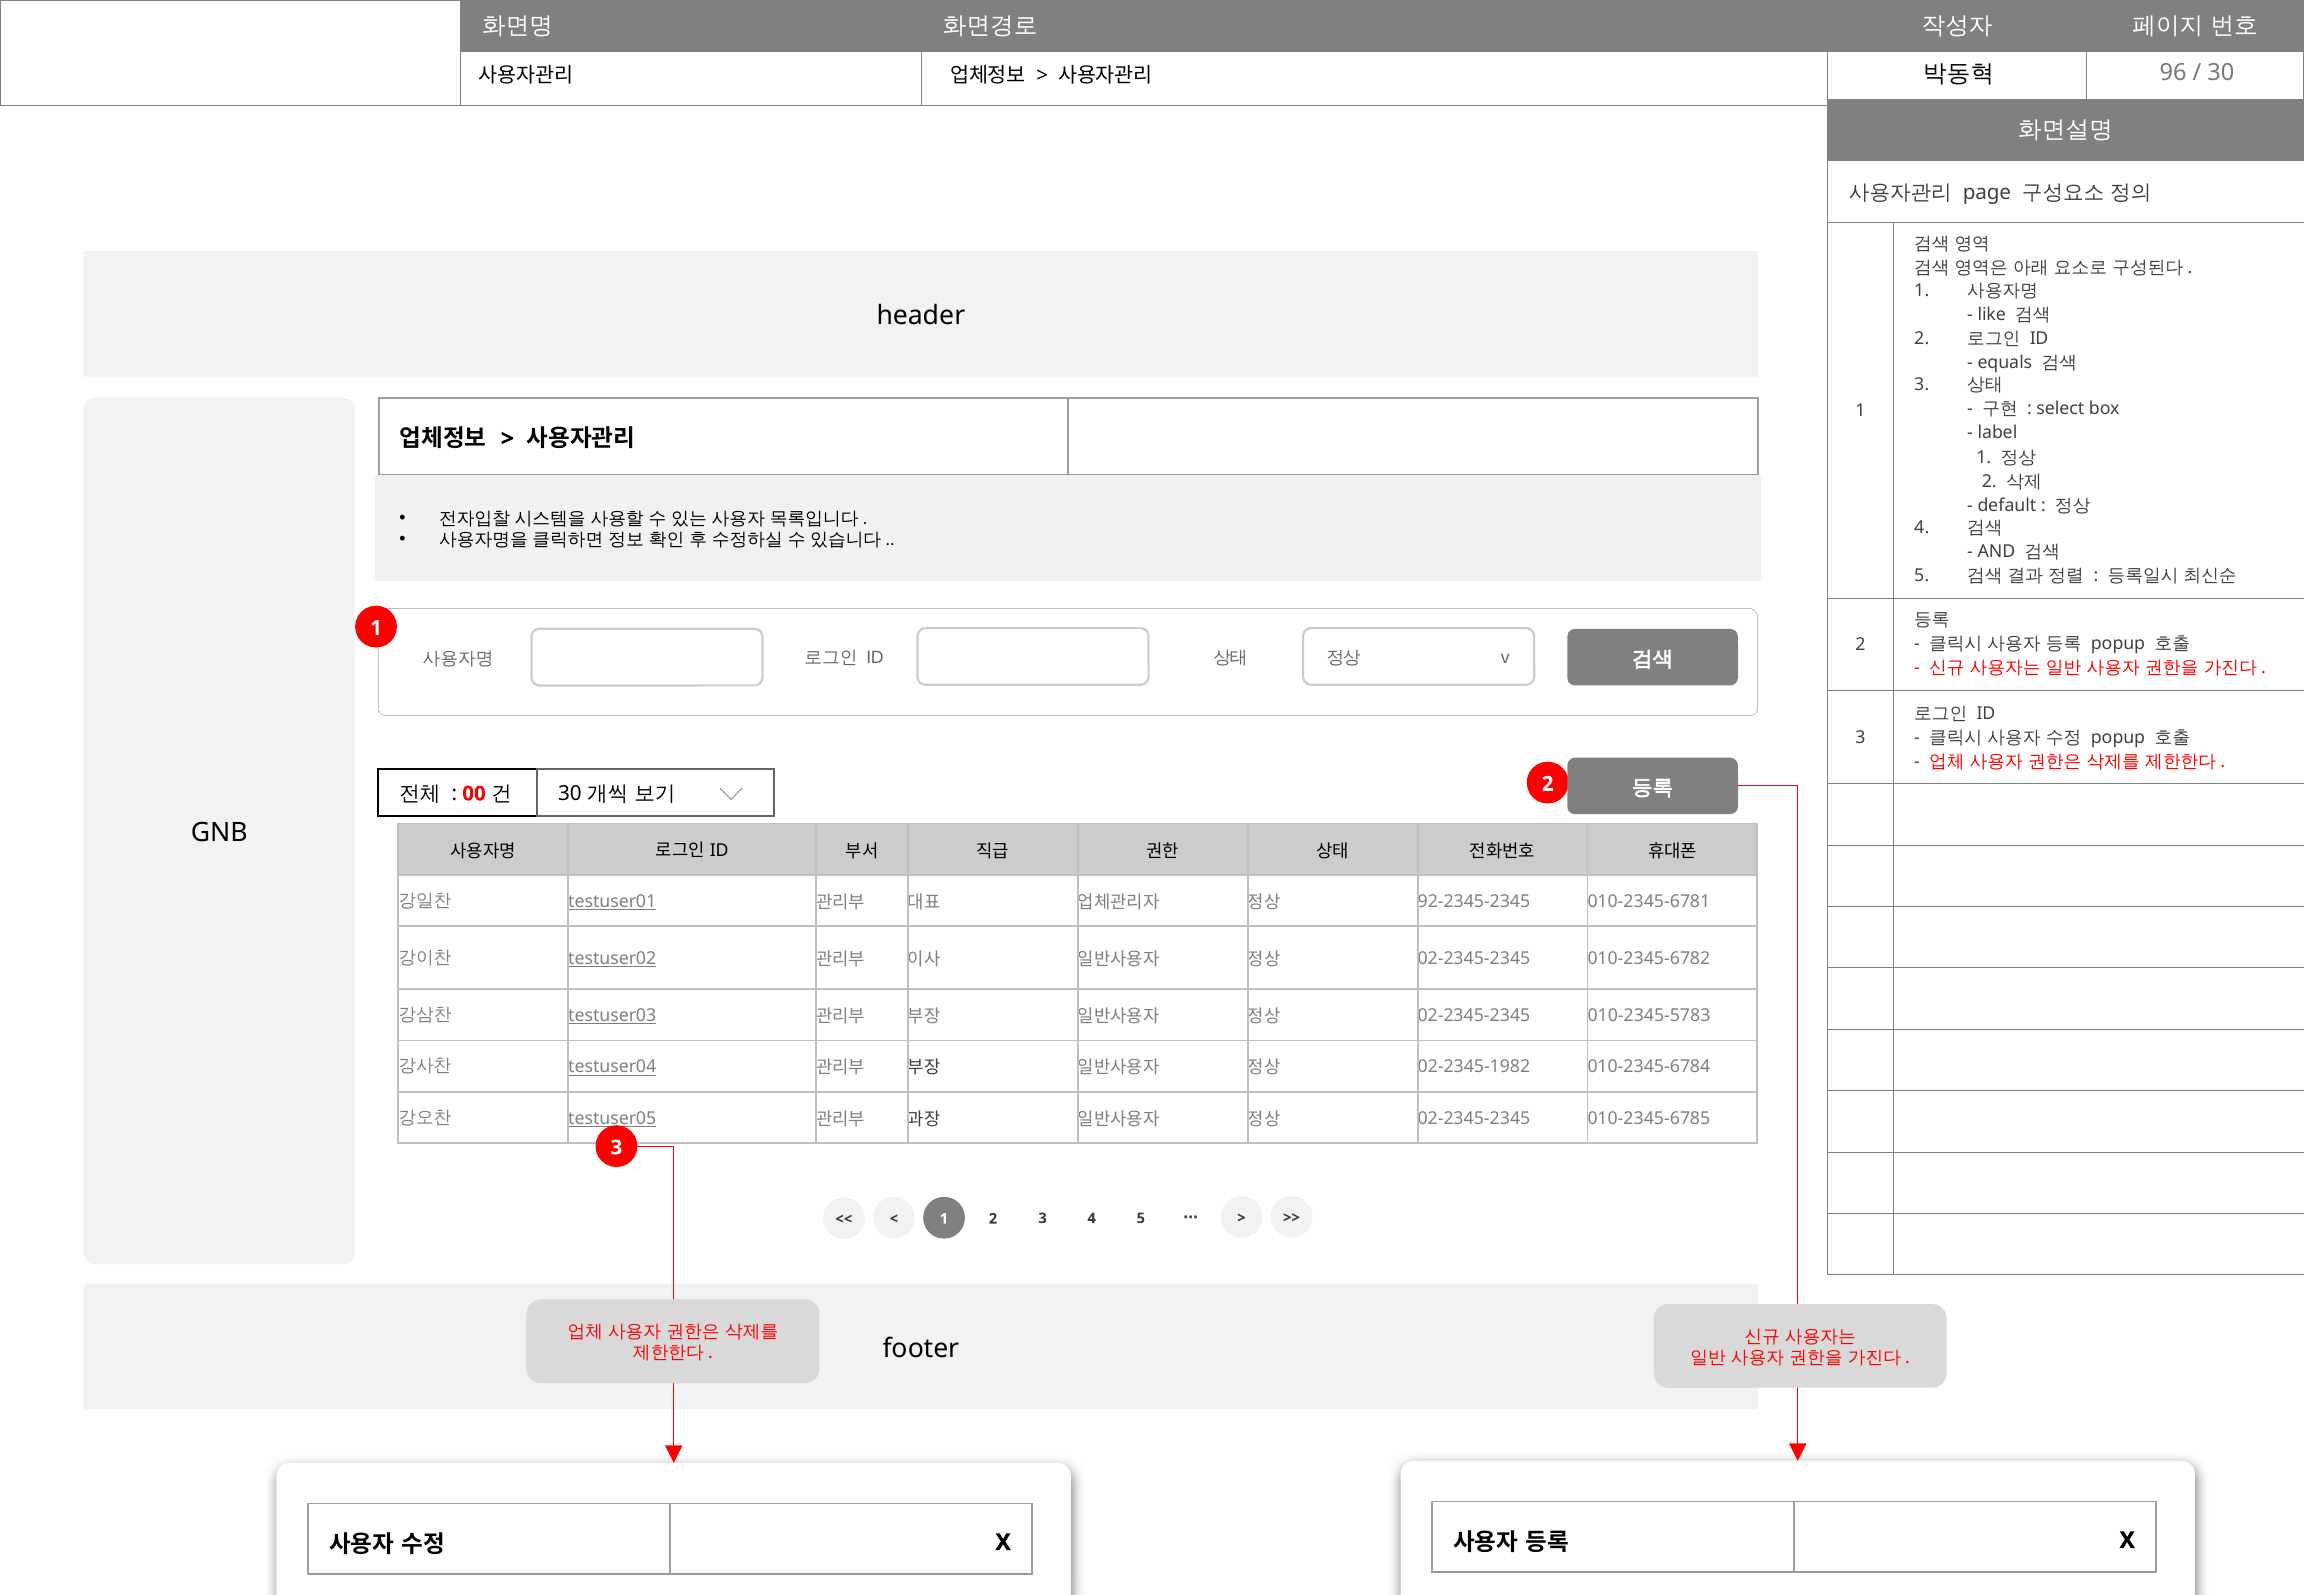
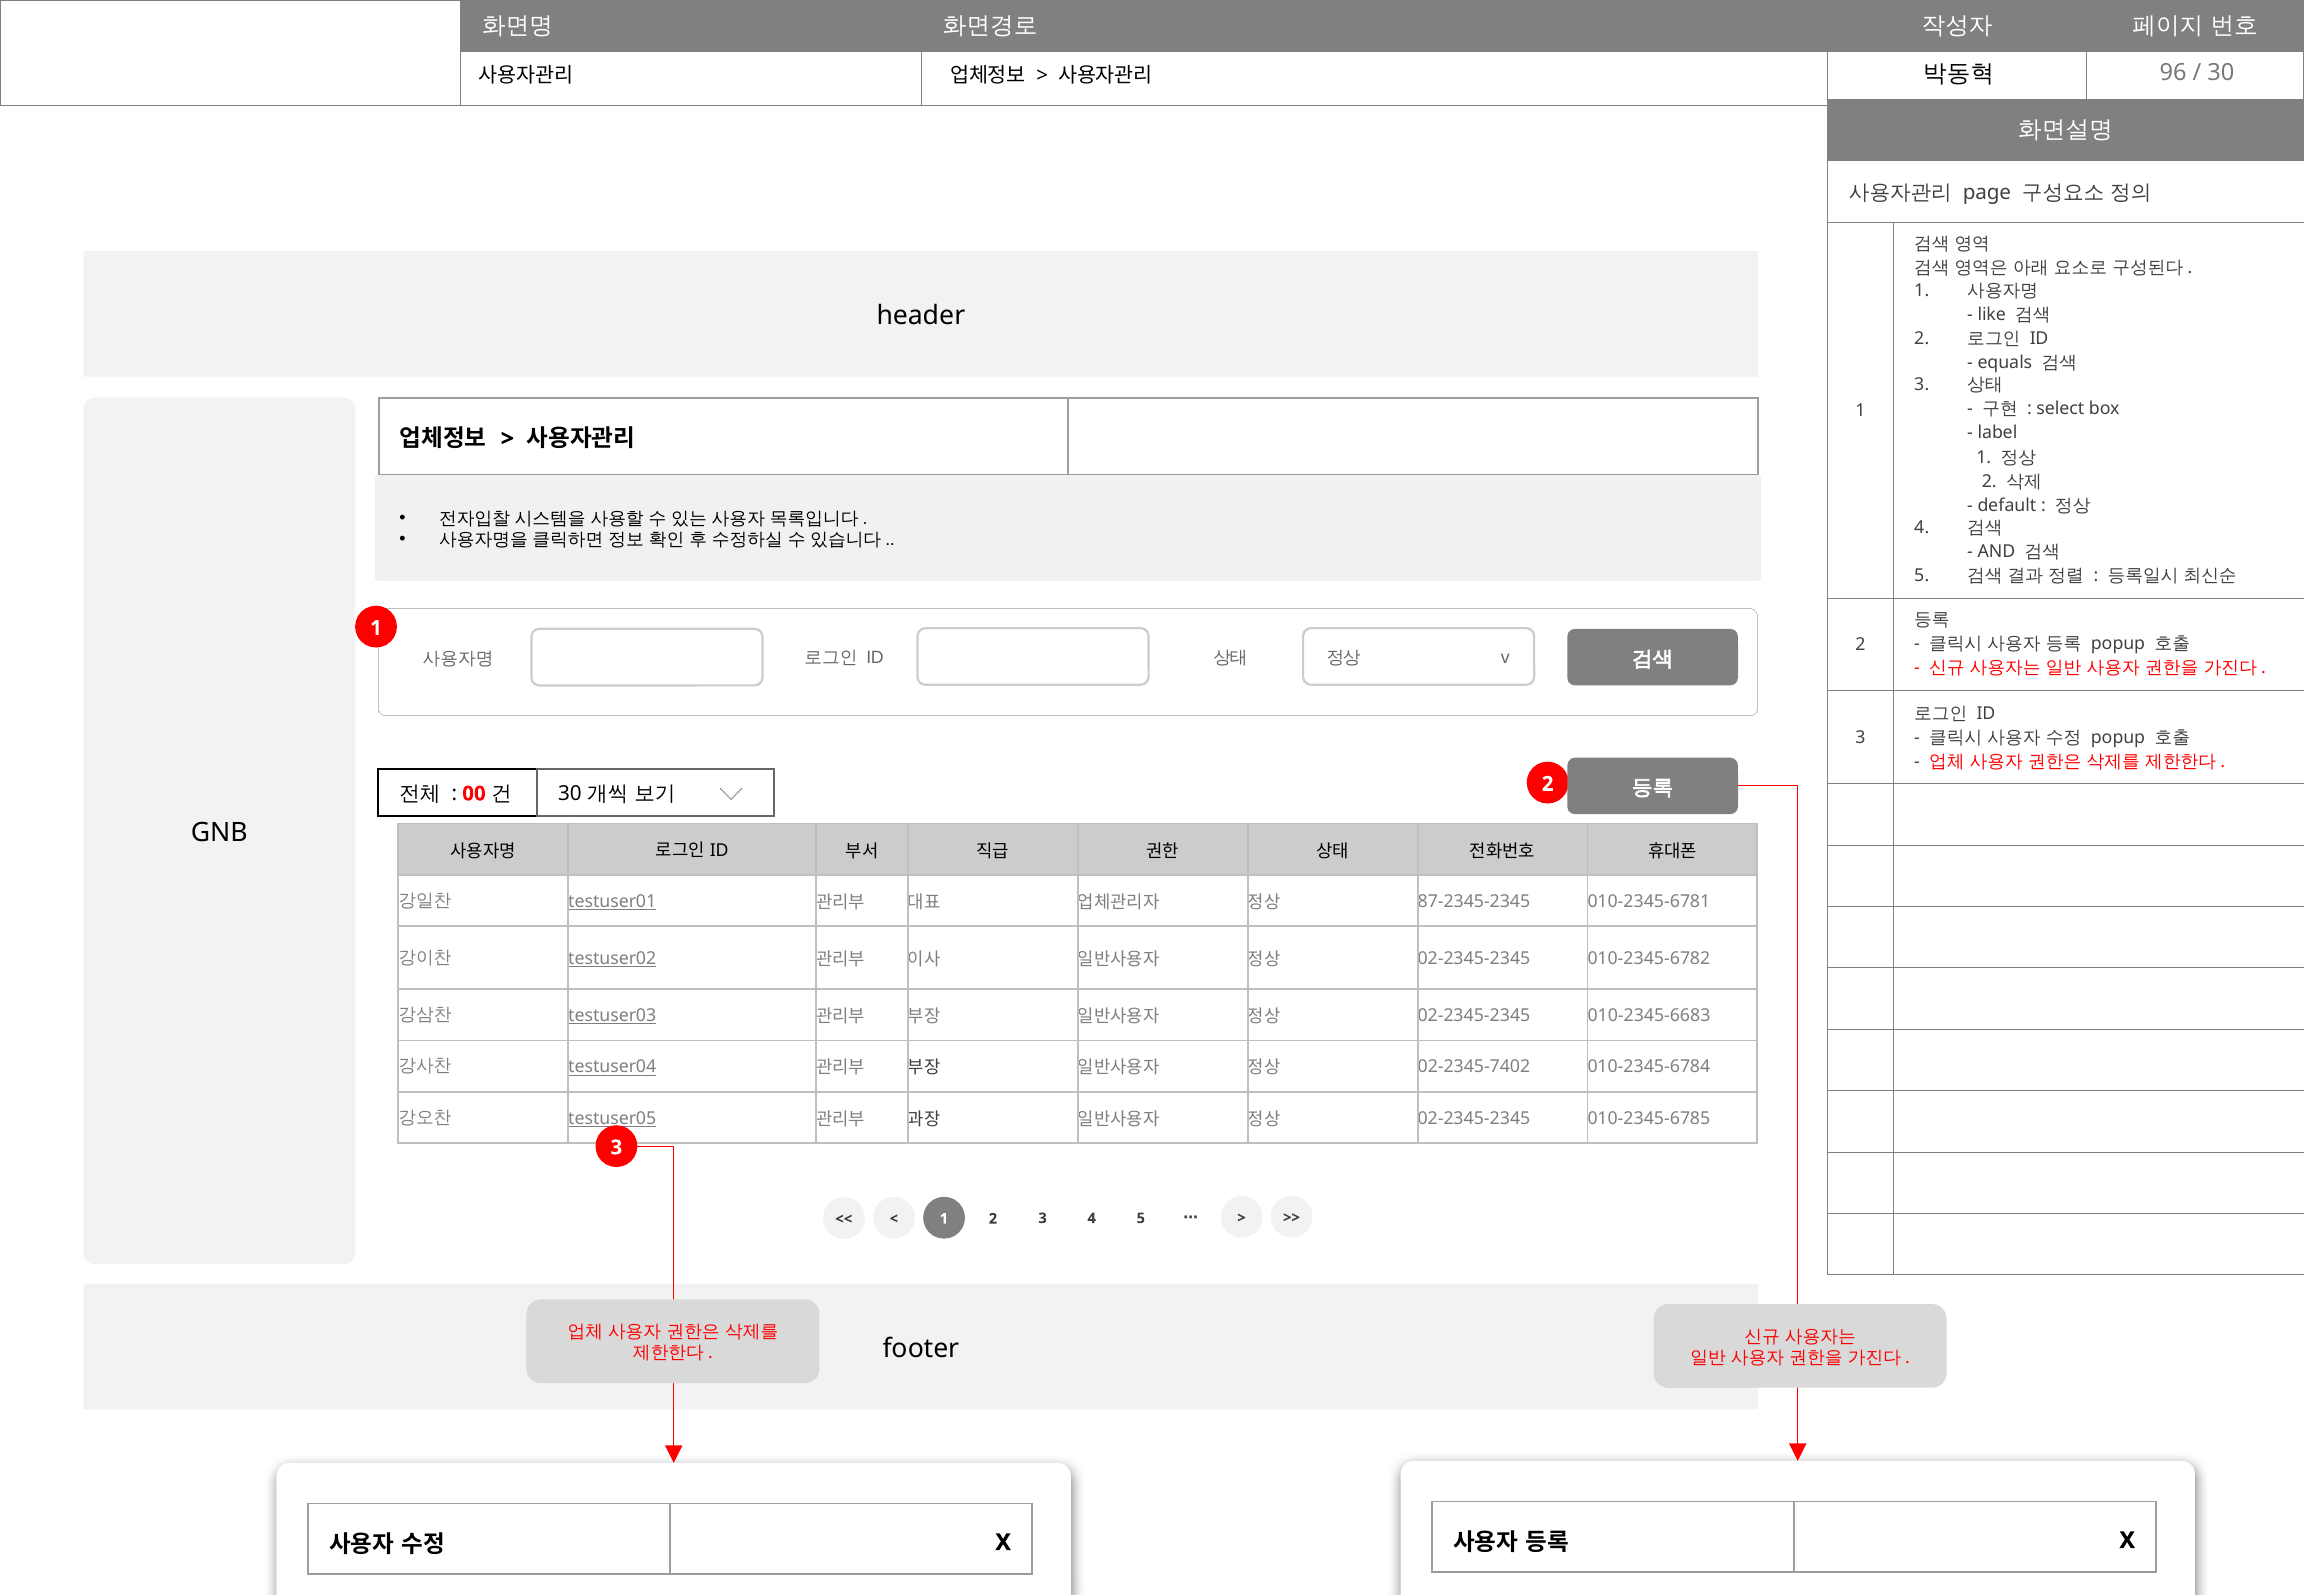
92-2345-2345: 92-2345-2345 -> 87-2345-2345 (1474, 902)
010-2345-5783: 010-2345-5783 -> 010-2345-6683 (1649, 1016)
02-2345-1982: 02-2345-1982 -> 02-2345-7402 (1474, 1067)
